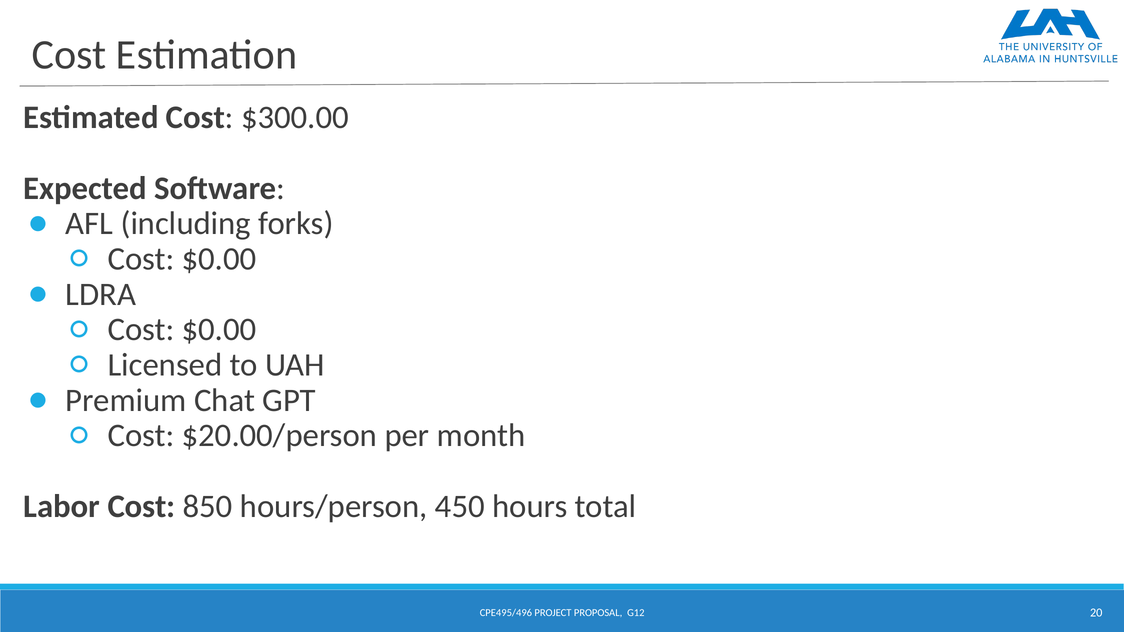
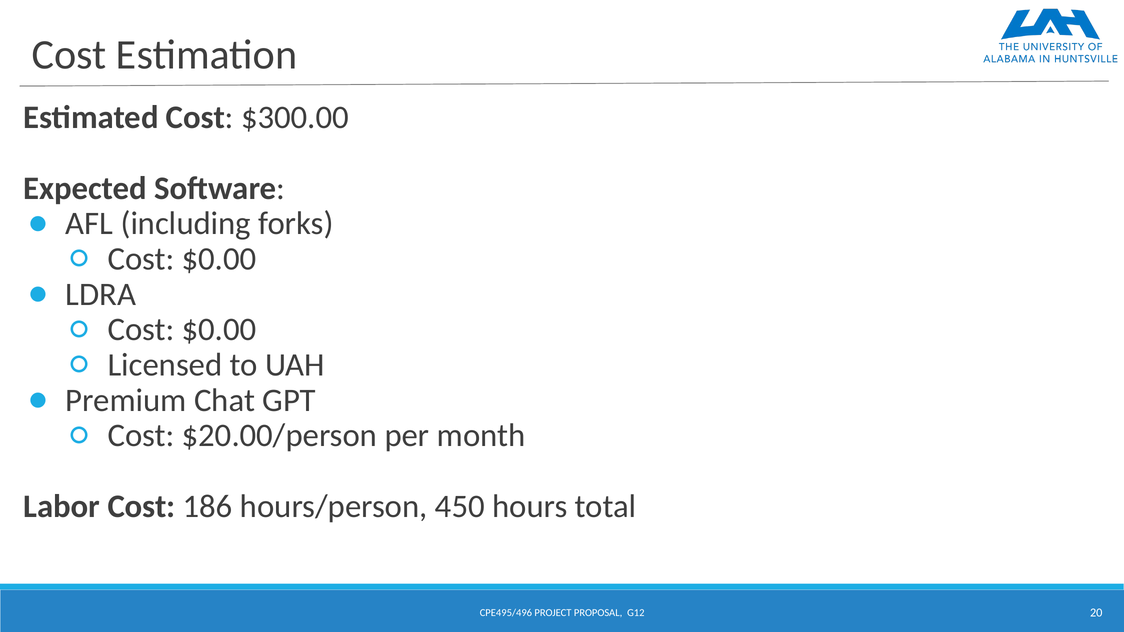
850: 850 -> 186 (208, 506)
